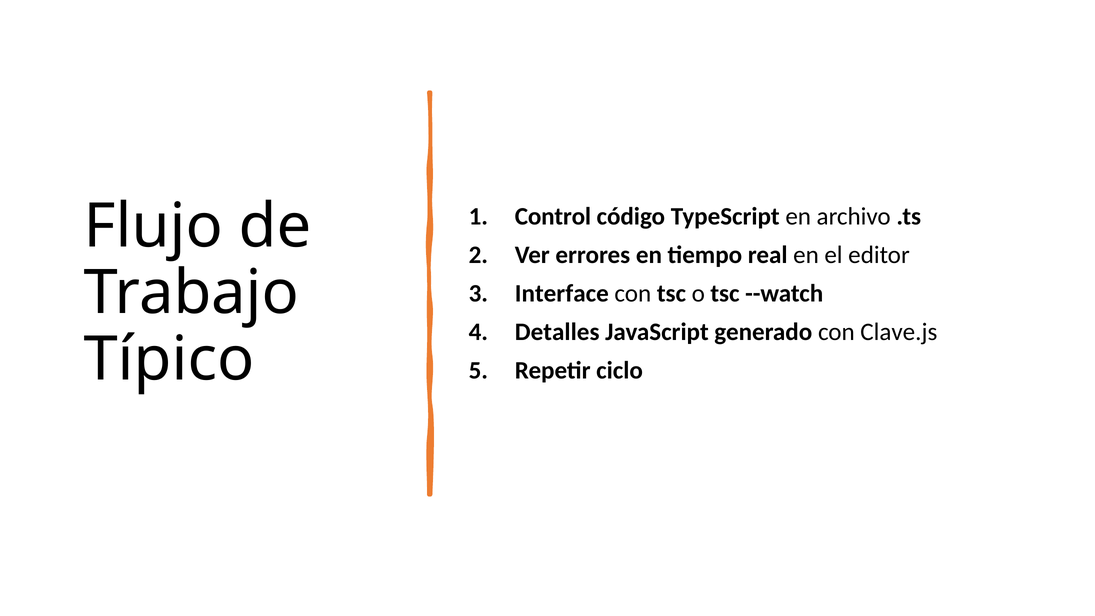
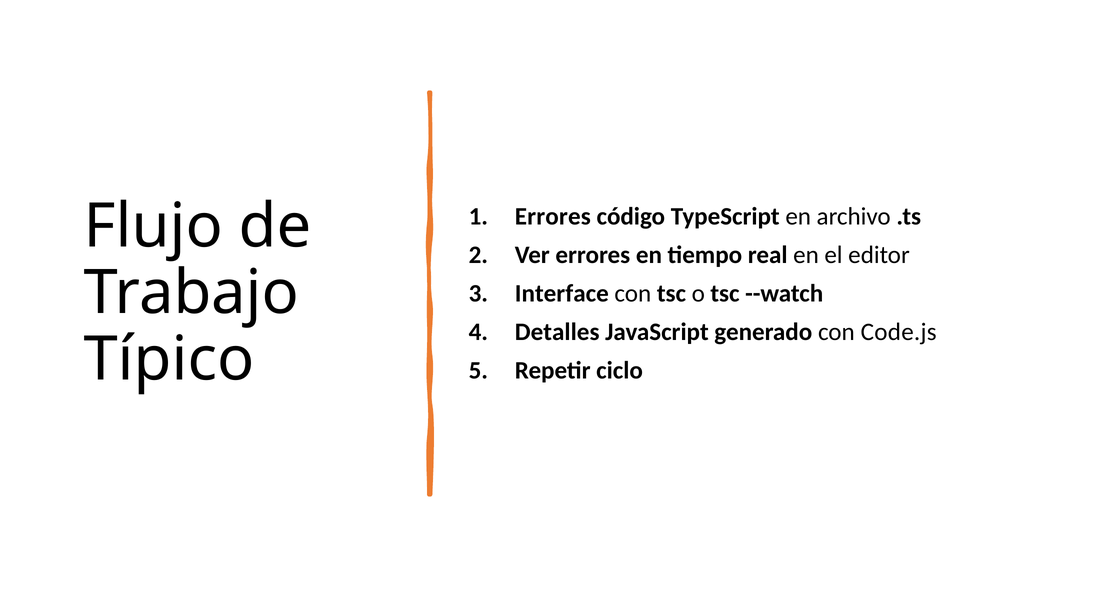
Control: Control -> Errores (553, 216)
Clave.js: Clave.js -> Code.js (899, 332)
